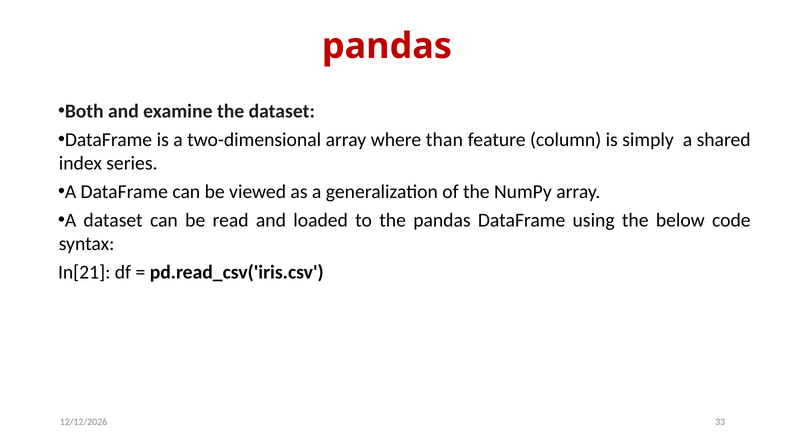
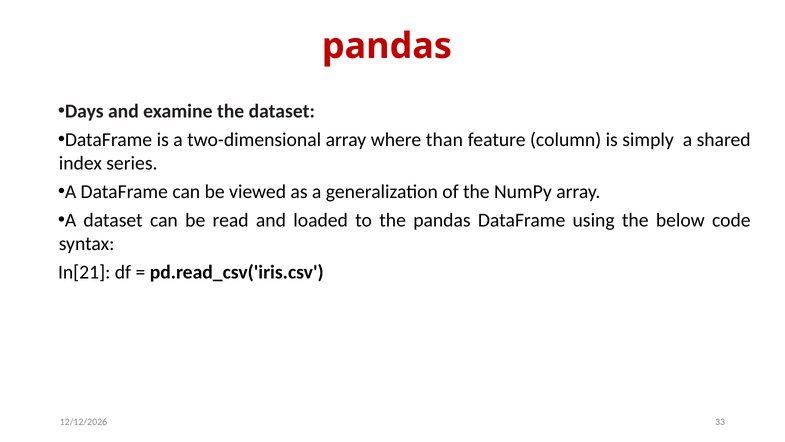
Both: Both -> Days (84, 111)
